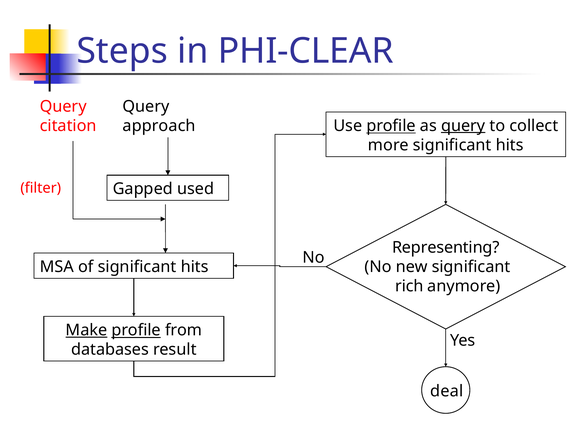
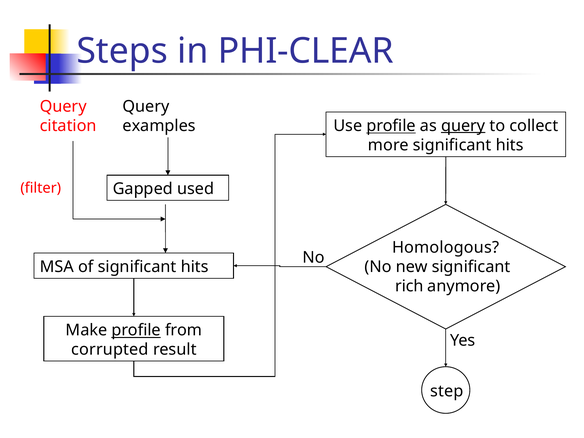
approach: approach -> examples (159, 126)
Representing: Representing -> Homologous (446, 247)
Make underline: present -> none (86, 330)
databases: databases -> corrupted (110, 350)
deal: deal -> step (447, 391)
